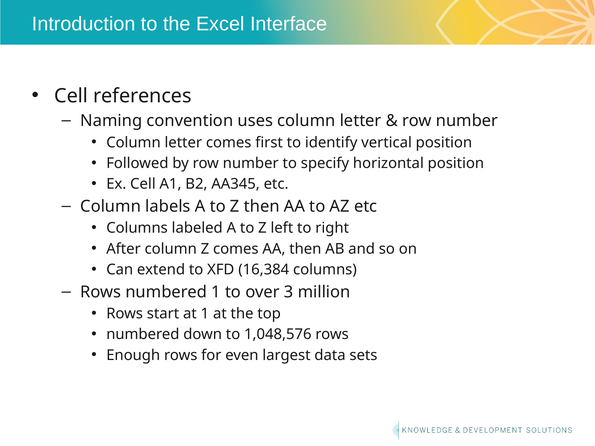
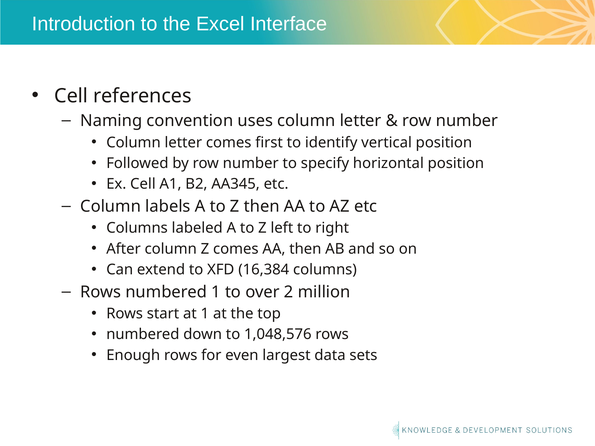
3: 3 -> 2 (289, 292)
